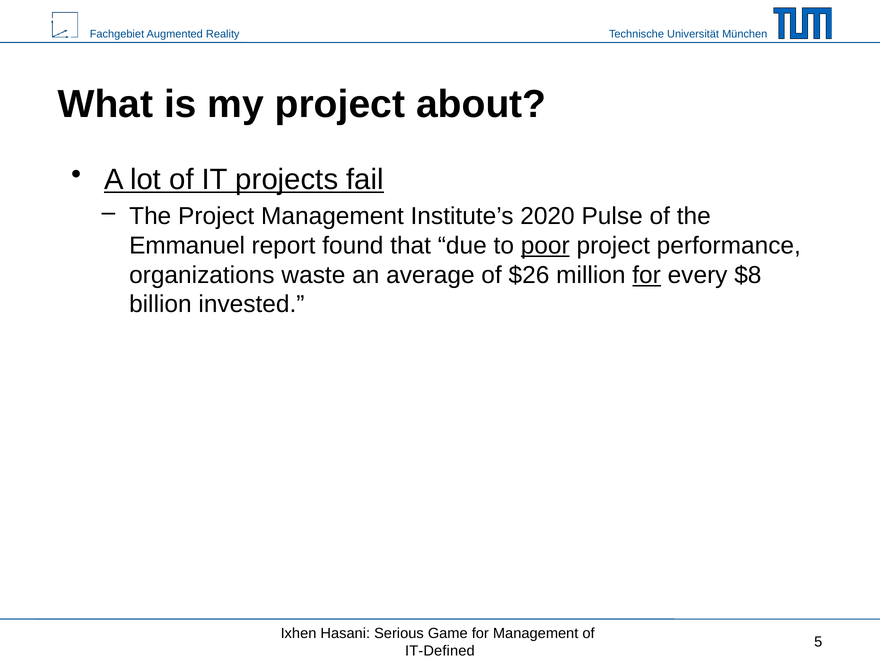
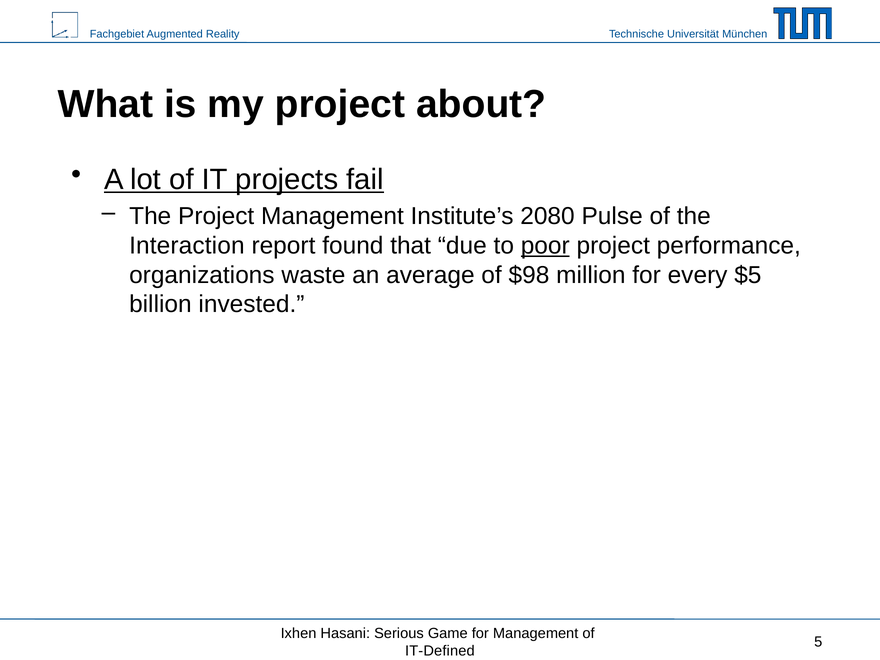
2020: 2020 -> 2080 (547, 216)
Emmanuel: Emmanuel -> Interaction (187, 246)
$26: $26 -> $98 (529, 275)
for underline: present -> none (647, 275)
$8: $8 -> $5 (748, 275)
